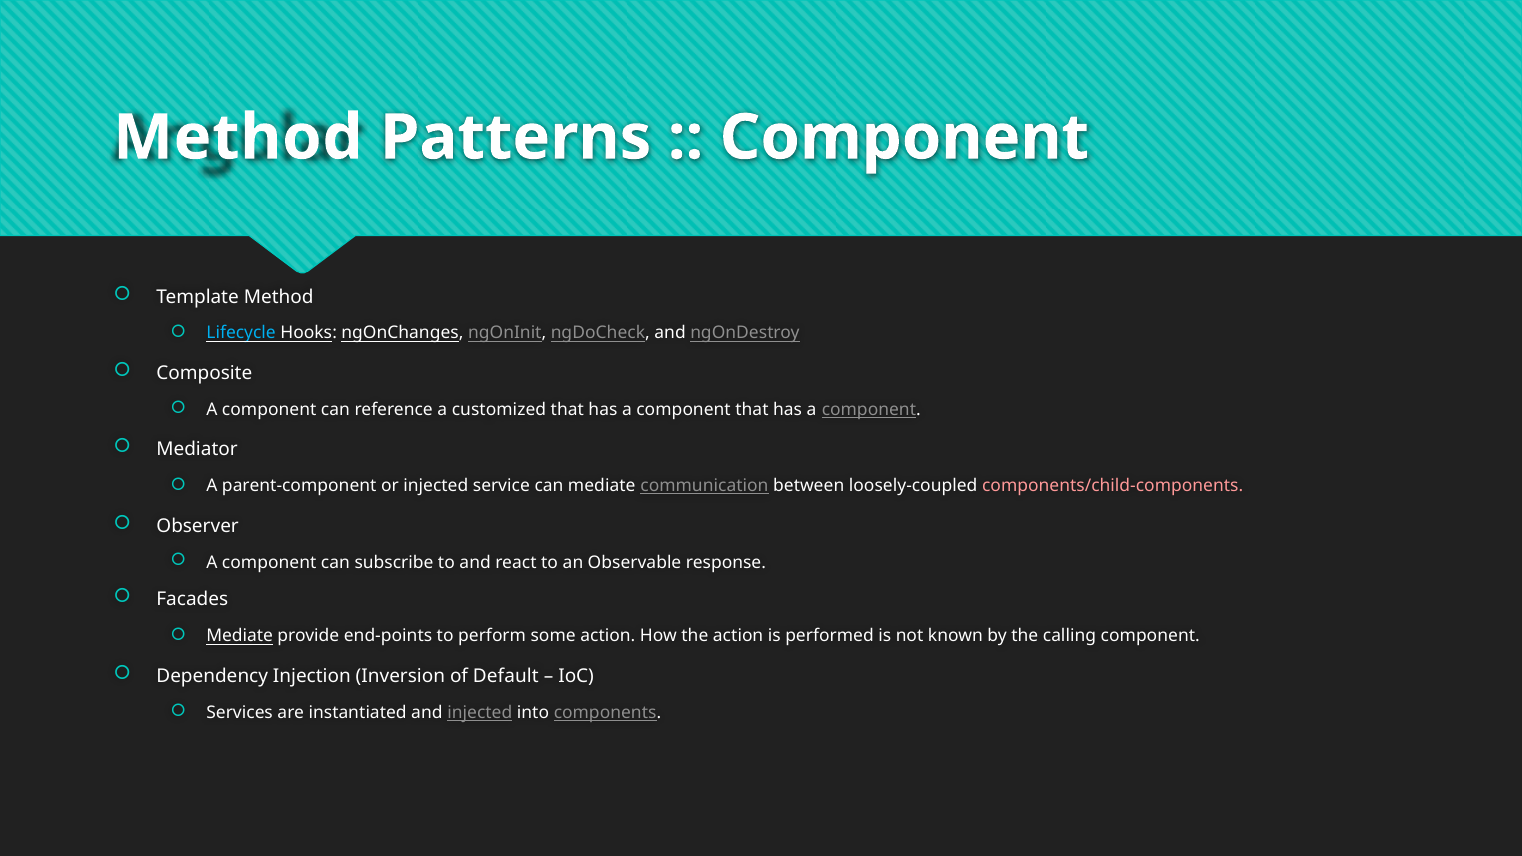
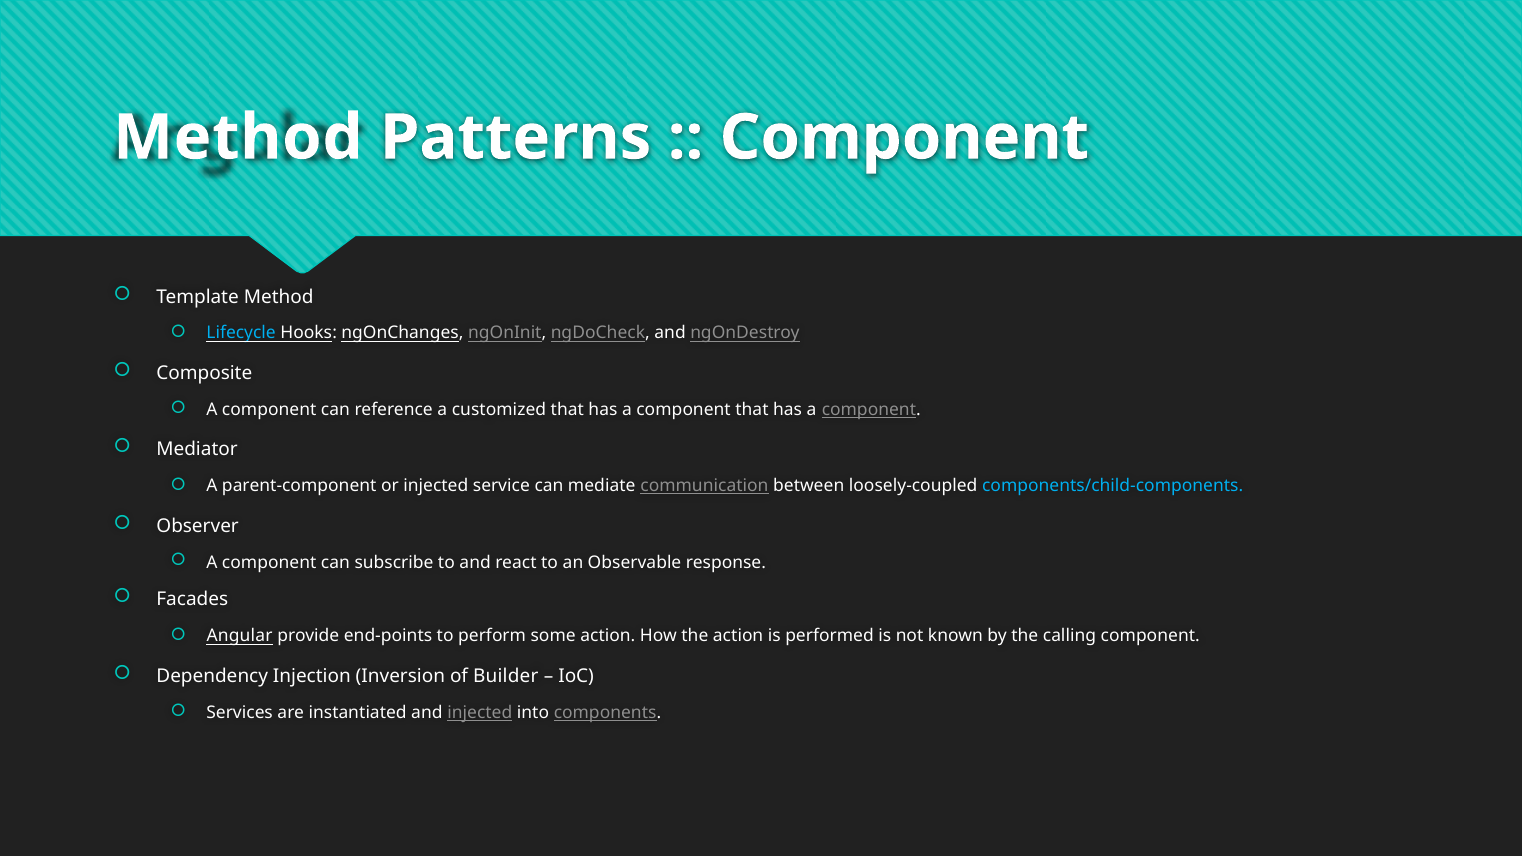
components/child-components colour: pink -> light blue (1113, 486)
Mediate: Mediate -> Angular (240, 636)
Default: Default -> Builder (506, 676)
